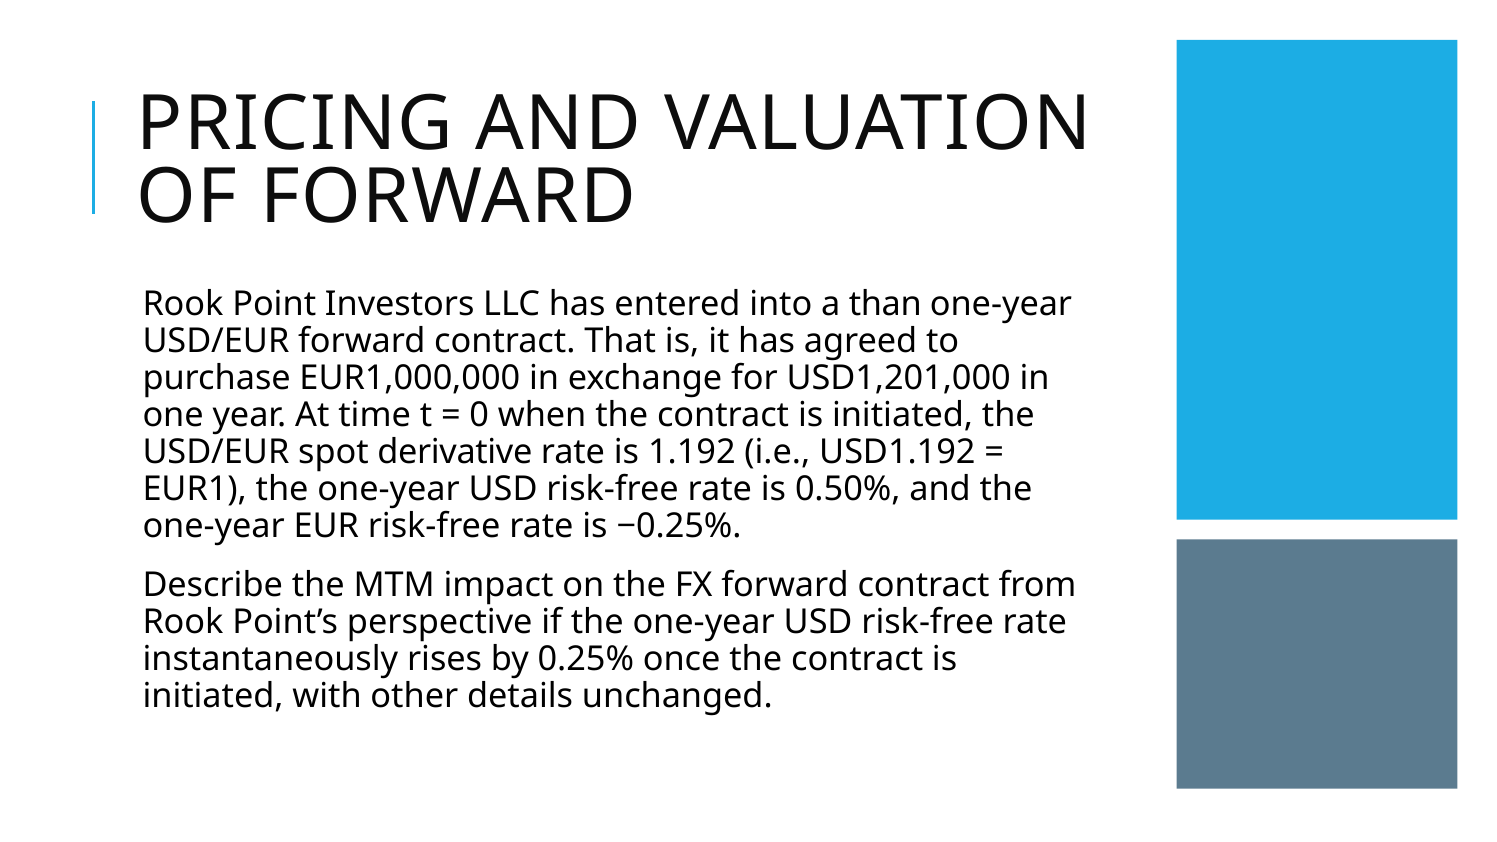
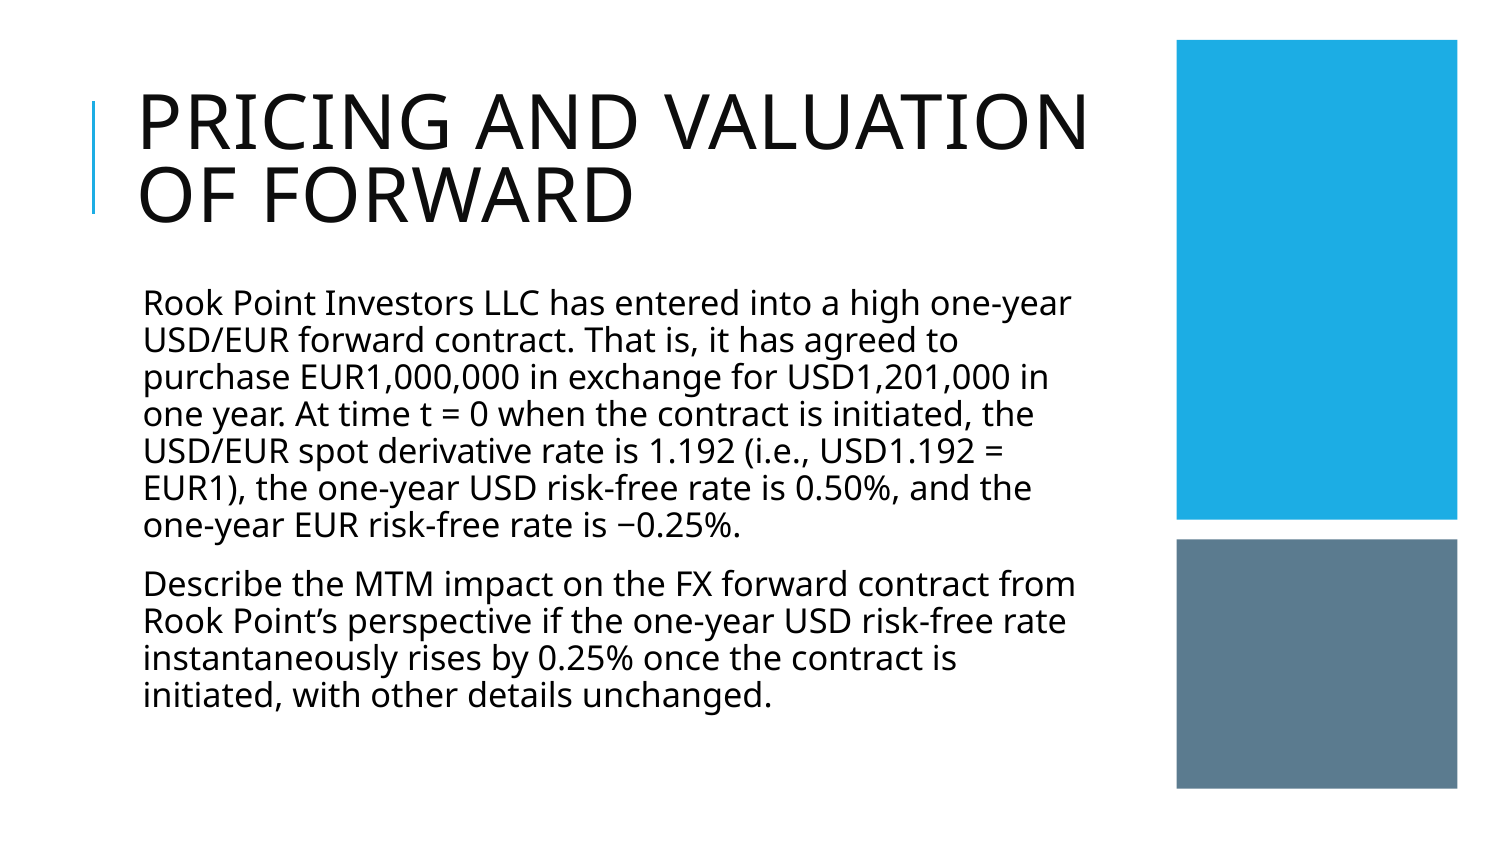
than: than -> high (885, 305)
